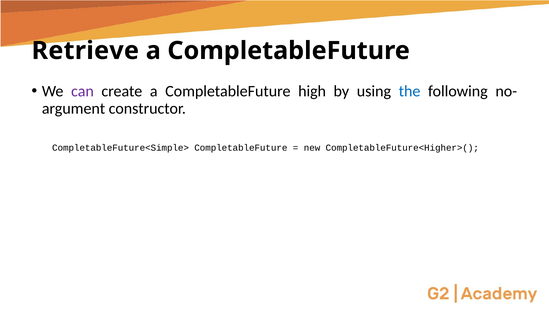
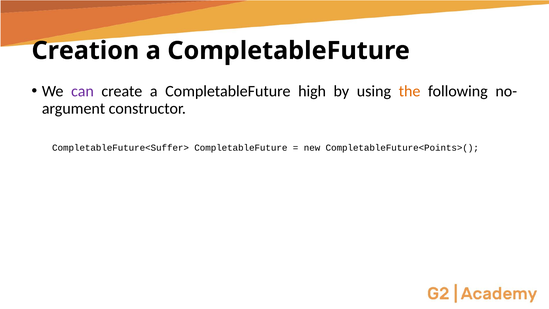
Retrieve: Retrieve -> Creation (85, 51)
the colour: blue -> orange (410, 91)
CompletableFuture<Simple>: CompletableFuture<Simple> -> CompletableFuture<Suffer> (121, 148)
CompletableFuture<Higher>(: CompletableFuture<Higher>( -> CompletableFuture<Points>( (402, 148)
